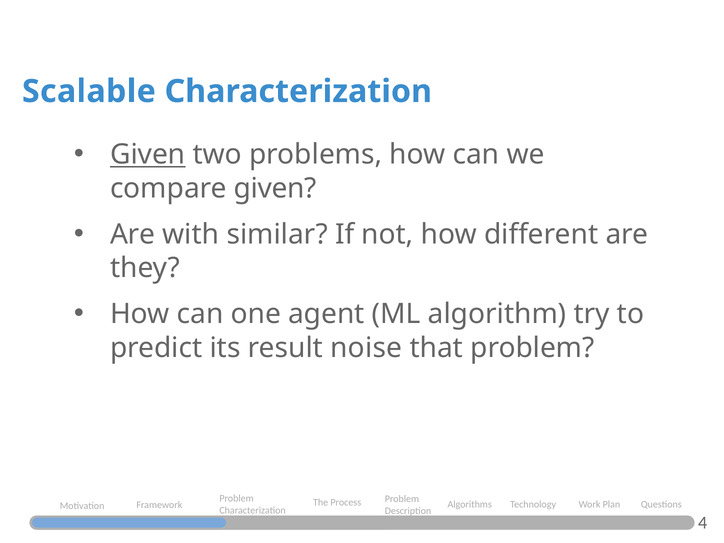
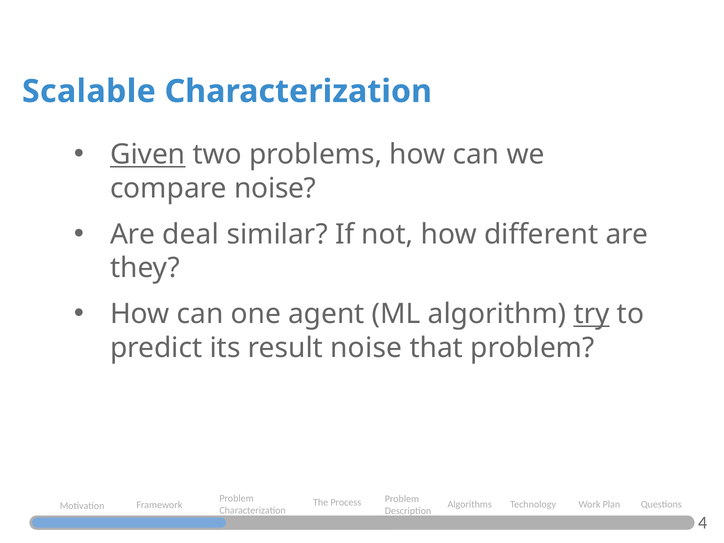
compare given: given -> noise (275, 188)
with: with -> deal (191, 234)
try underline: none -> present (592, 314)
